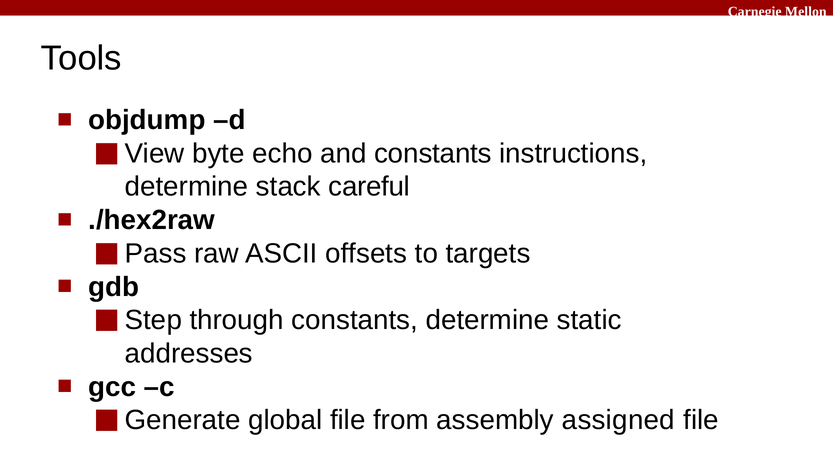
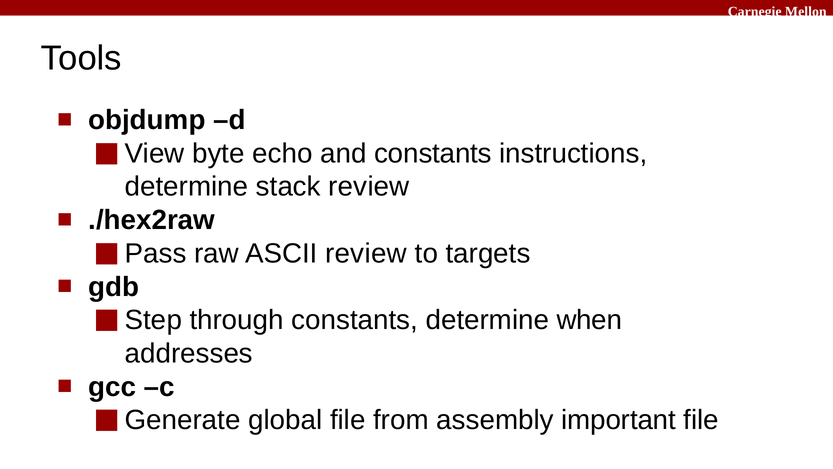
stack careful: careful -> review (369, 187)
ASCII offsets: offsets -> review (366, 253)
static: static -> when (589, 320)
assigned: assigned -> important (619, 420)
